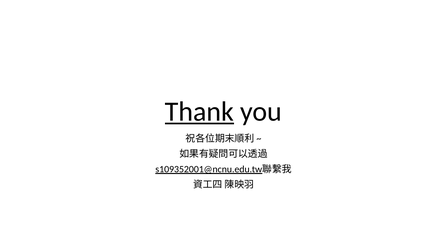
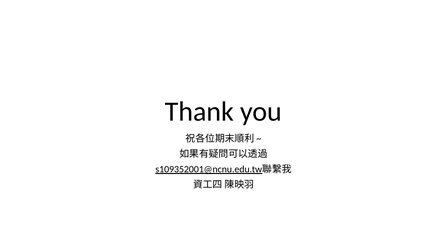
Thank underline: present -> none (199, 112)
